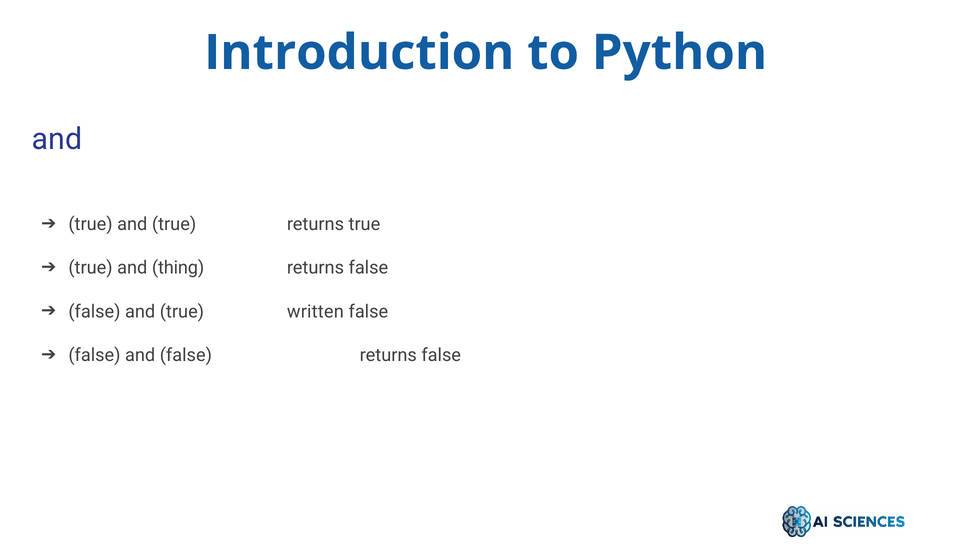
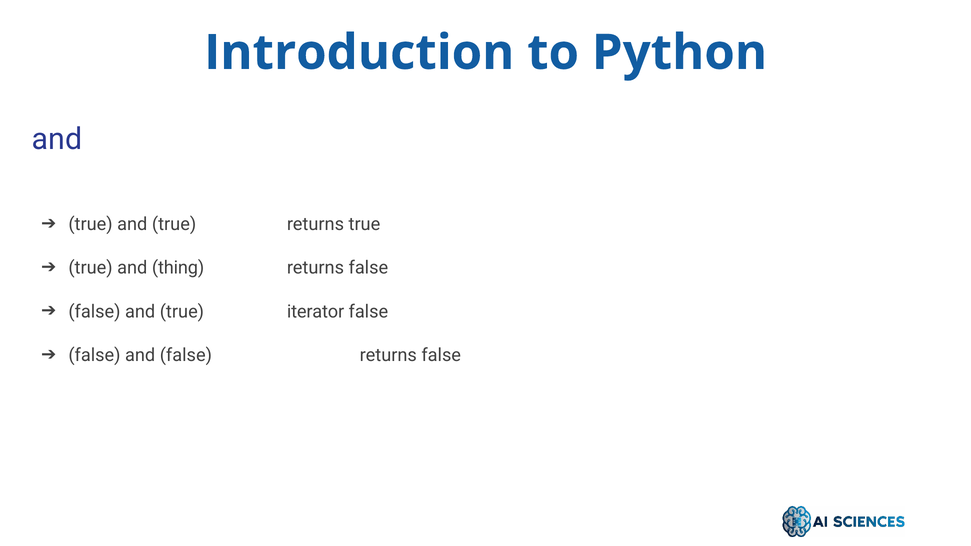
written: written -> iterator (316, 312)
